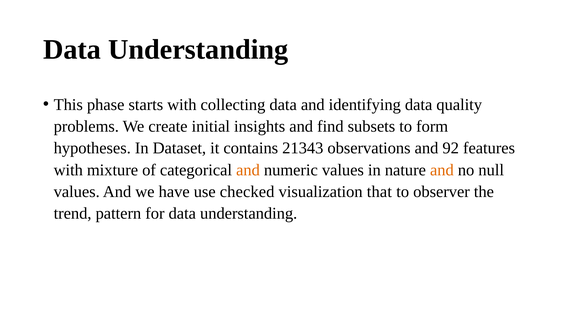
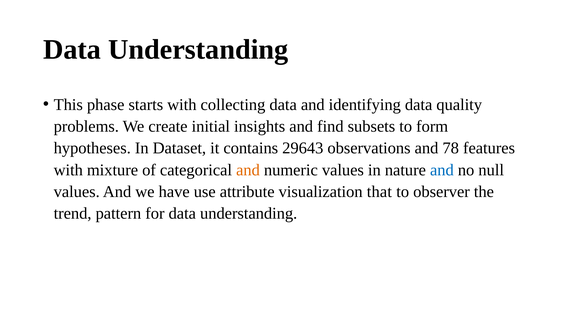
21343: 21343 -> 29643 (303, 148)
92: 92 -> 78 (451, 148)
and colour: orange -> blue (442, 170)
checked: checked -> attribute (247, 192)
